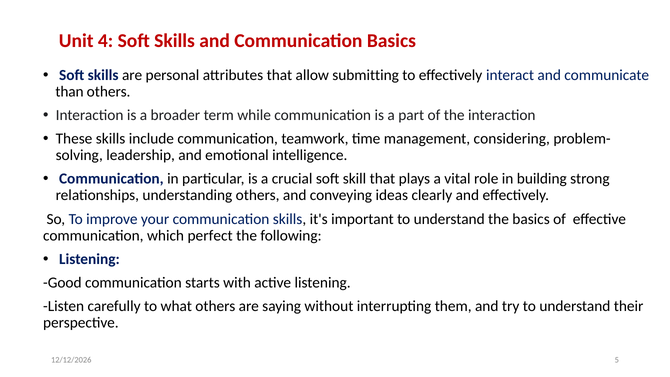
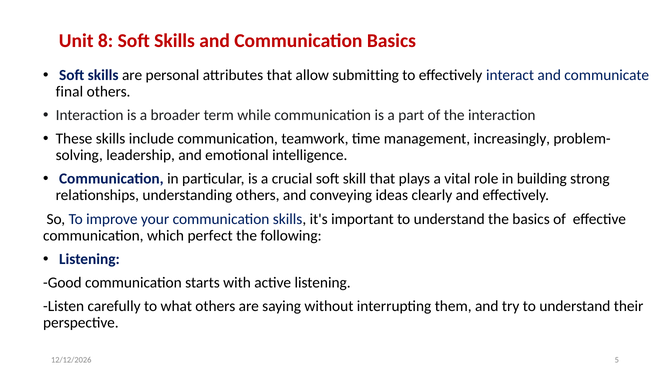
4: 4 -> 8 (106, 41)
than: than -> final (69, 92)
considering: considering -> increasingly (512, 139)
